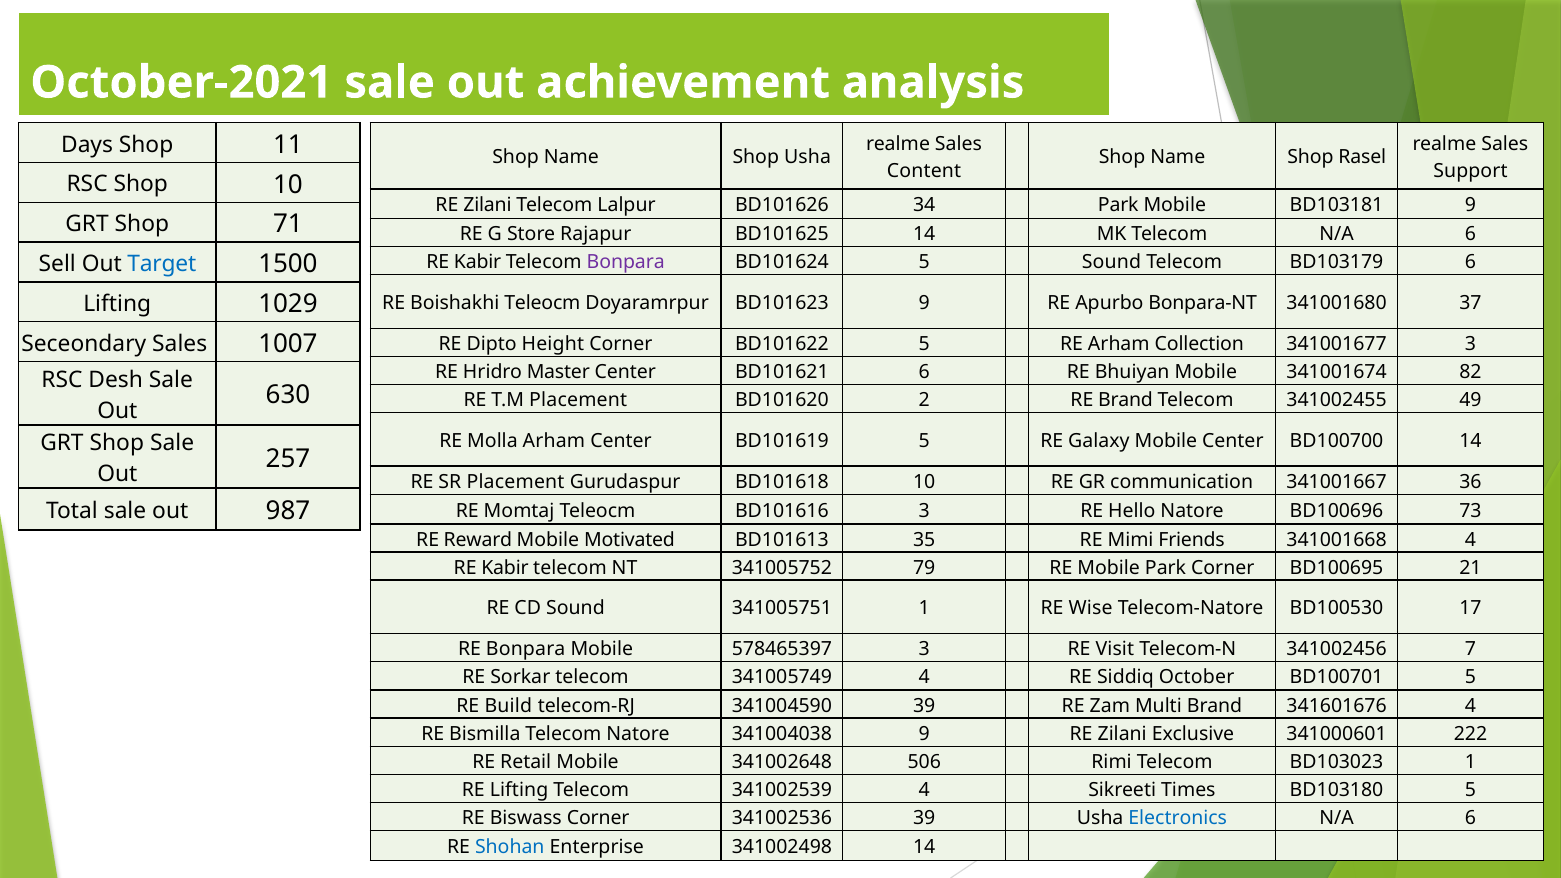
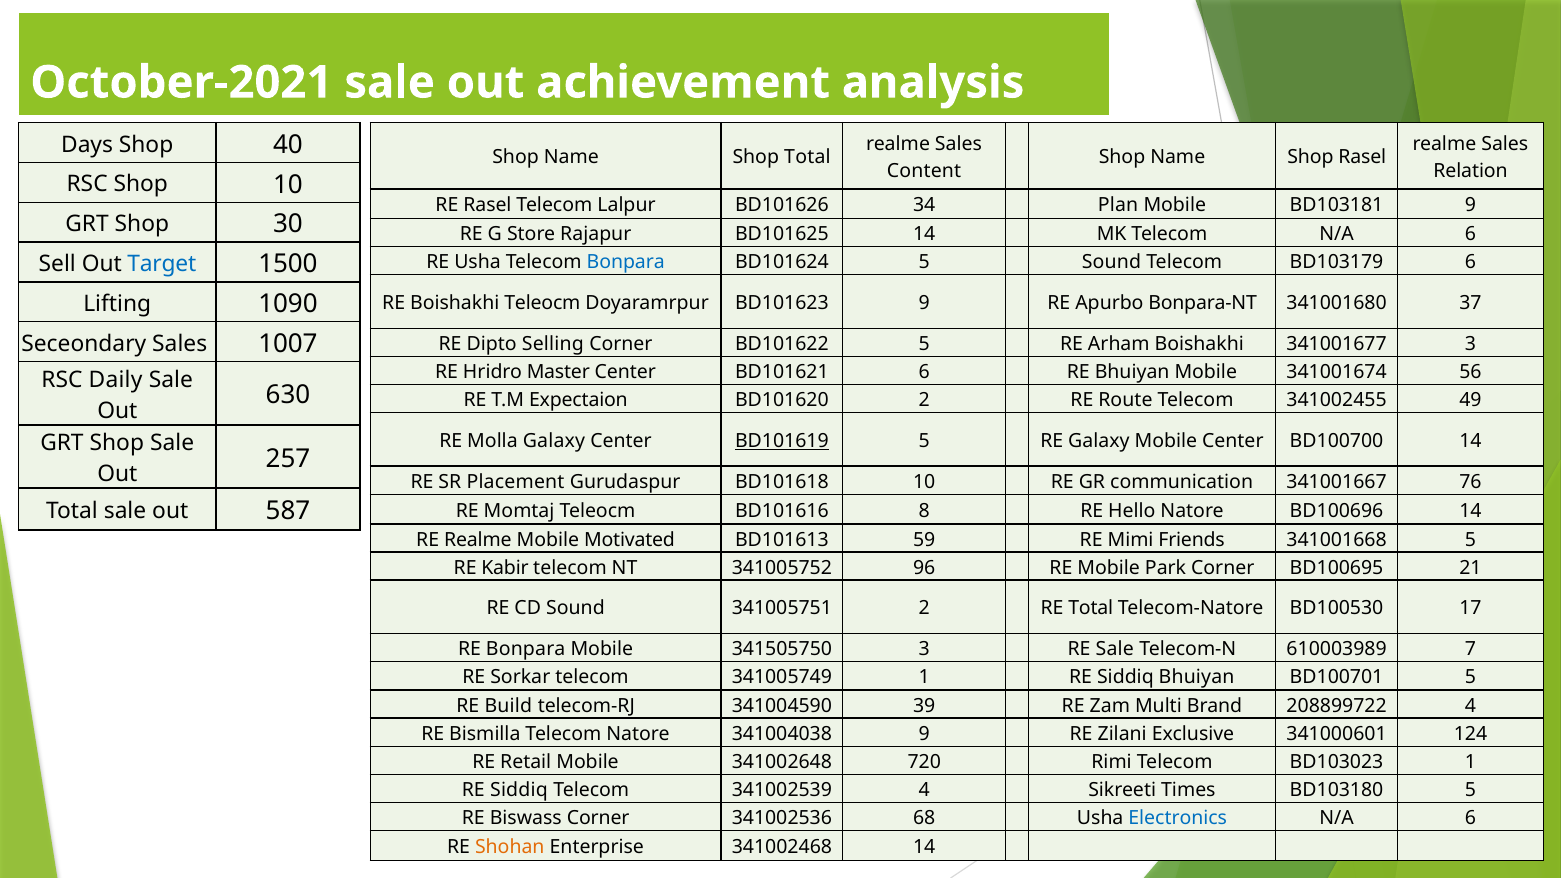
11: 11 -> 40 (288, 145)
Shop Usha: Usha -> Total (807, 157)
Support: Support -> Relation (1471, 171)
Zilani: Zilani -> Rasel (487, 205)
34 Park: Park -> Plan (1118, 205)
71: 71 -> 30 (288, 224)
Kabir: Kabir -> Usha (477, 262)
Bonpara colour: purple -> blue (626, 262)
1029: 1029 -> 1090 (288, 304)
Height: Height -> Selling (553, 344)
Arham Collection: Collection -> Boishakhi (1199, 344)
82: 82 -> 56 (1471, 372)
Desh: Desh -> Daily (116, 380)
T.M Placement: Placement -> Expectaion (578, 400)
RE Brand: Brand -> Route (1125, 400)
Molla Arham: Arham -> Galaxy (554, 441)
BD101619 underline: none -> present (782, 441)
36: 36 -> 76 (1471, 482)
987: 987 -> 587 (288, 511)
BD101616 3: 3 -> 8 (924, 511)
BD100696 73: 73 -> 14 (1471, 511)
RE Reward: Reward -> Realme (478, 540)
35: 35 -> 59 (924, 540)
341001668 4: 4 -> 5 (1471, 540)
79: 79 -> 96 (924, 568)
341005751 1: 1 -> 2 (924, 609)
RE Wise: Wise -> Total (1091, 609)
578465397: 578465397 -> 341505750 (782, 649)
RE Visit: Visit -> Sale (1115, 649)
341002456: 341002456 -> 610003989 (1337, 649)
341005749 4: 4 -> 1 (924, 678)
Siddiq October: October -> Bhuiyan (1197, 678)
341601676: 341601676 -> 208899722 (1337, 706)
222: 222 -> 124 (1471, 734)
506: 506 -> 720 (924, 762)
Lifting: Lifting -> Siddiq (519, 790)
341002536 39: 39 -> 68 (924, 818)
Shohan colour: blue -> orange (510, 847)
341002498: 341002498 -> 341002468 (782, 847)
